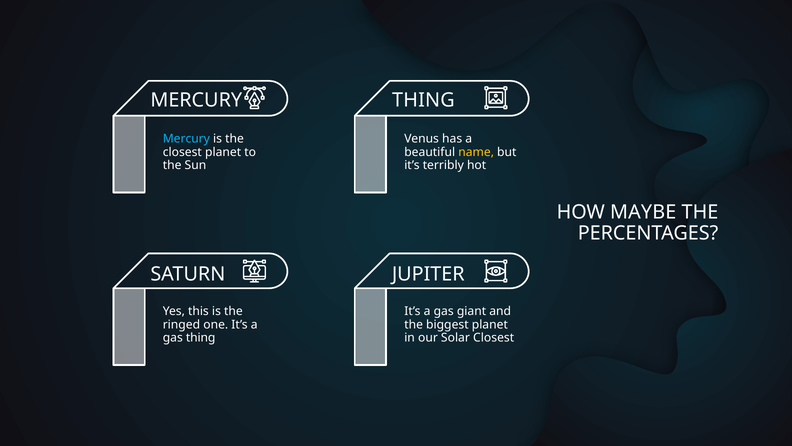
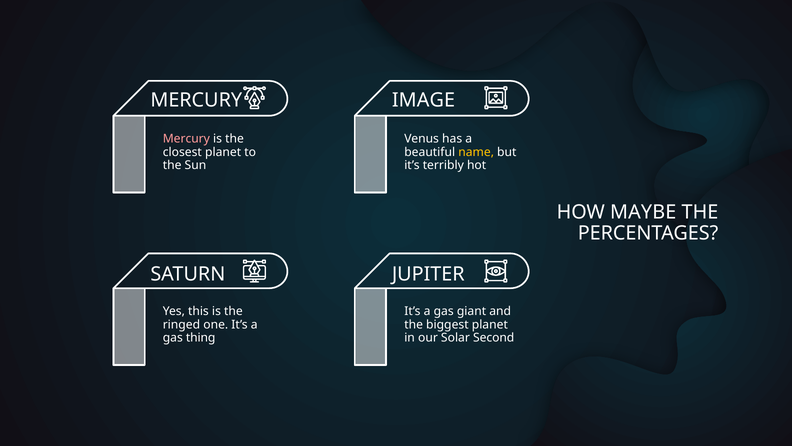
MERCURY THING: THING -> IMAGE (423, 100)
Mercury colour: light blue -> pink (186, 139)
Solar Closest: Closest -> Second (494, 337)
